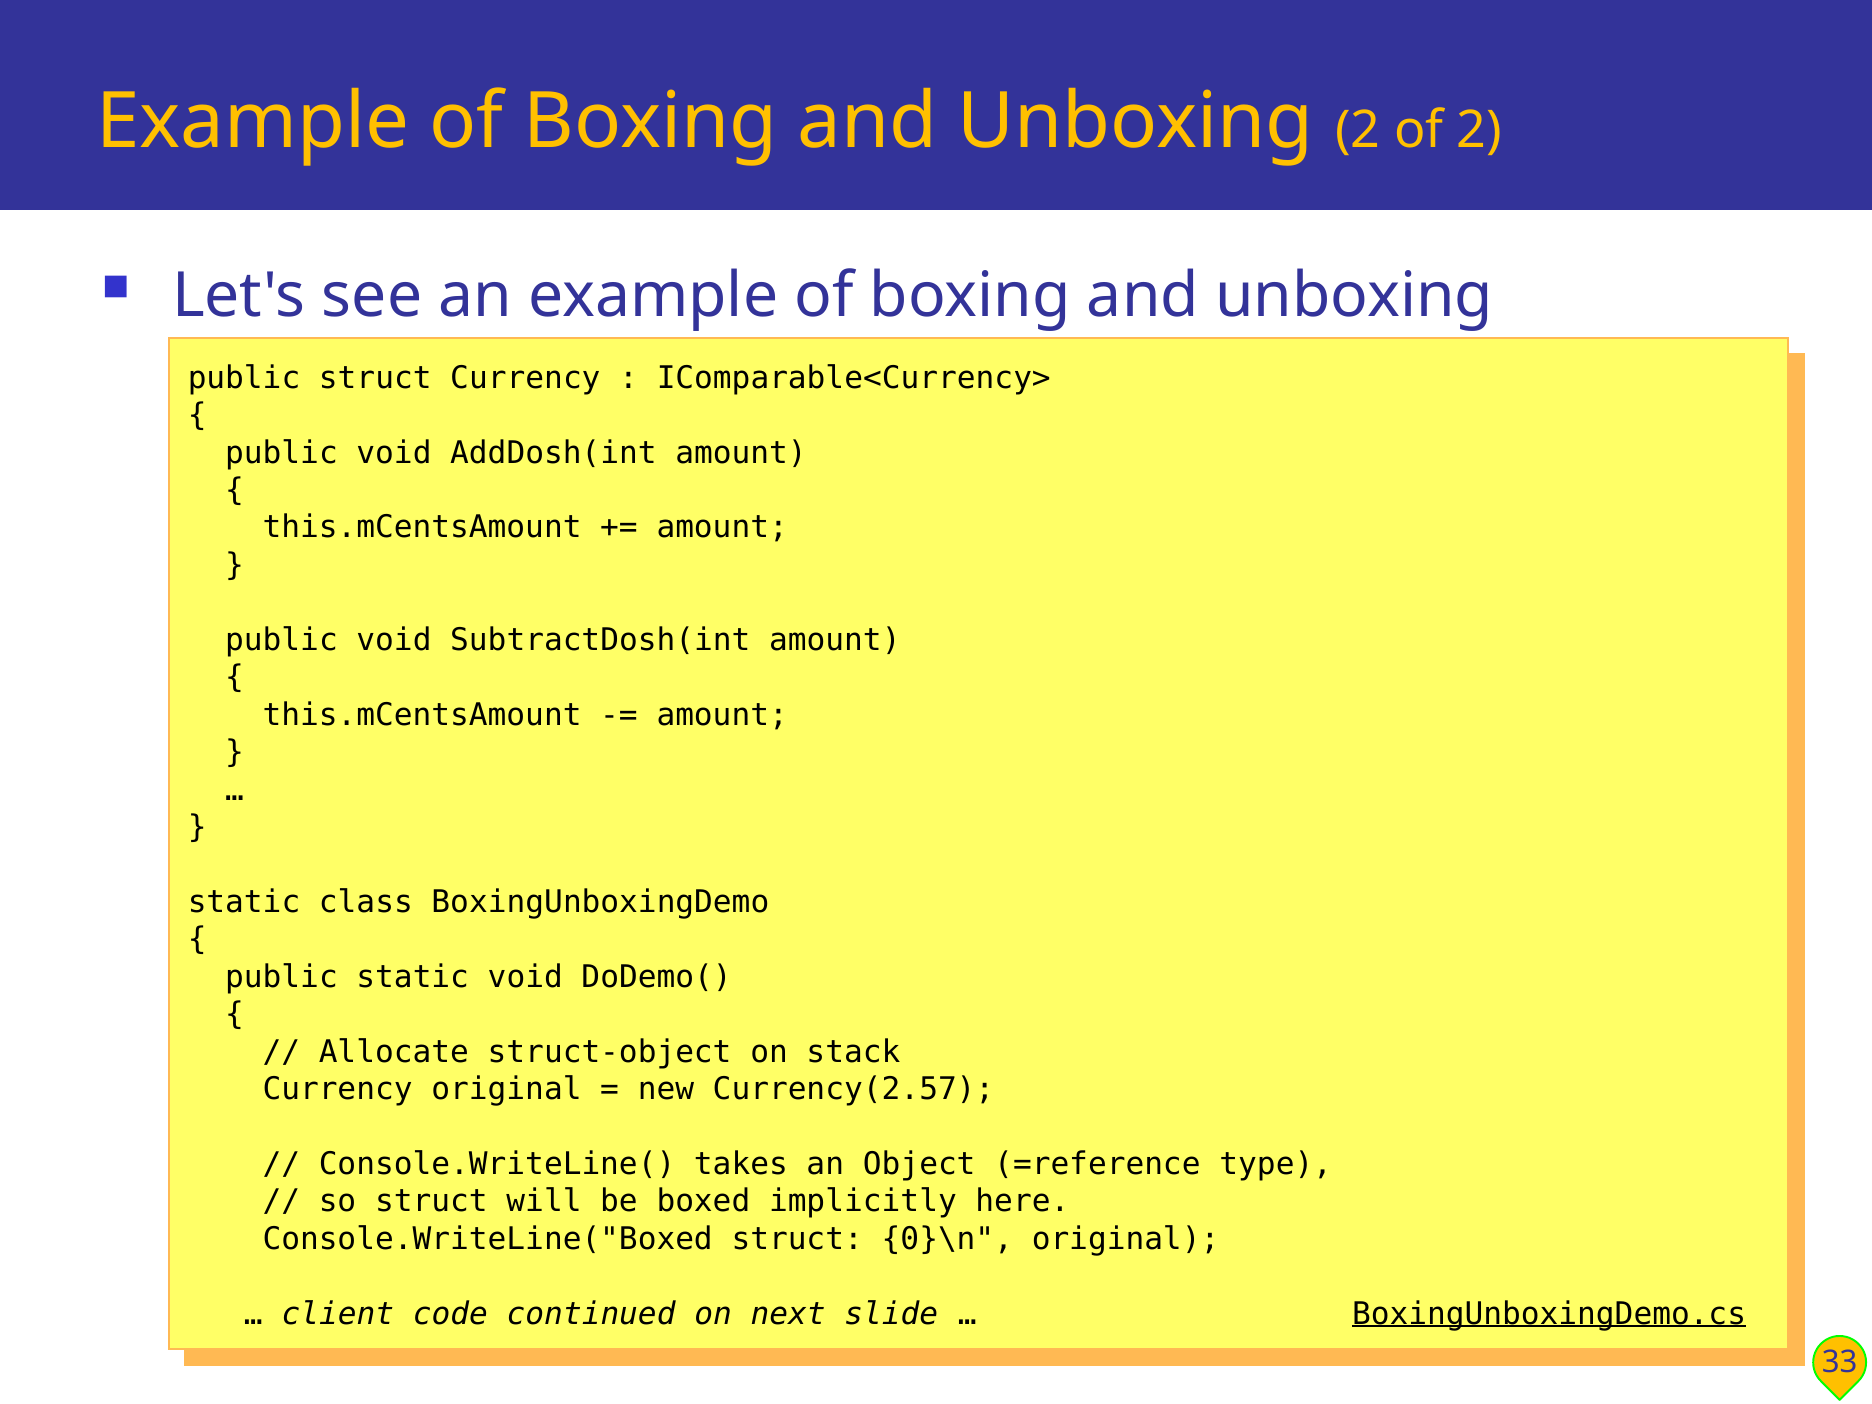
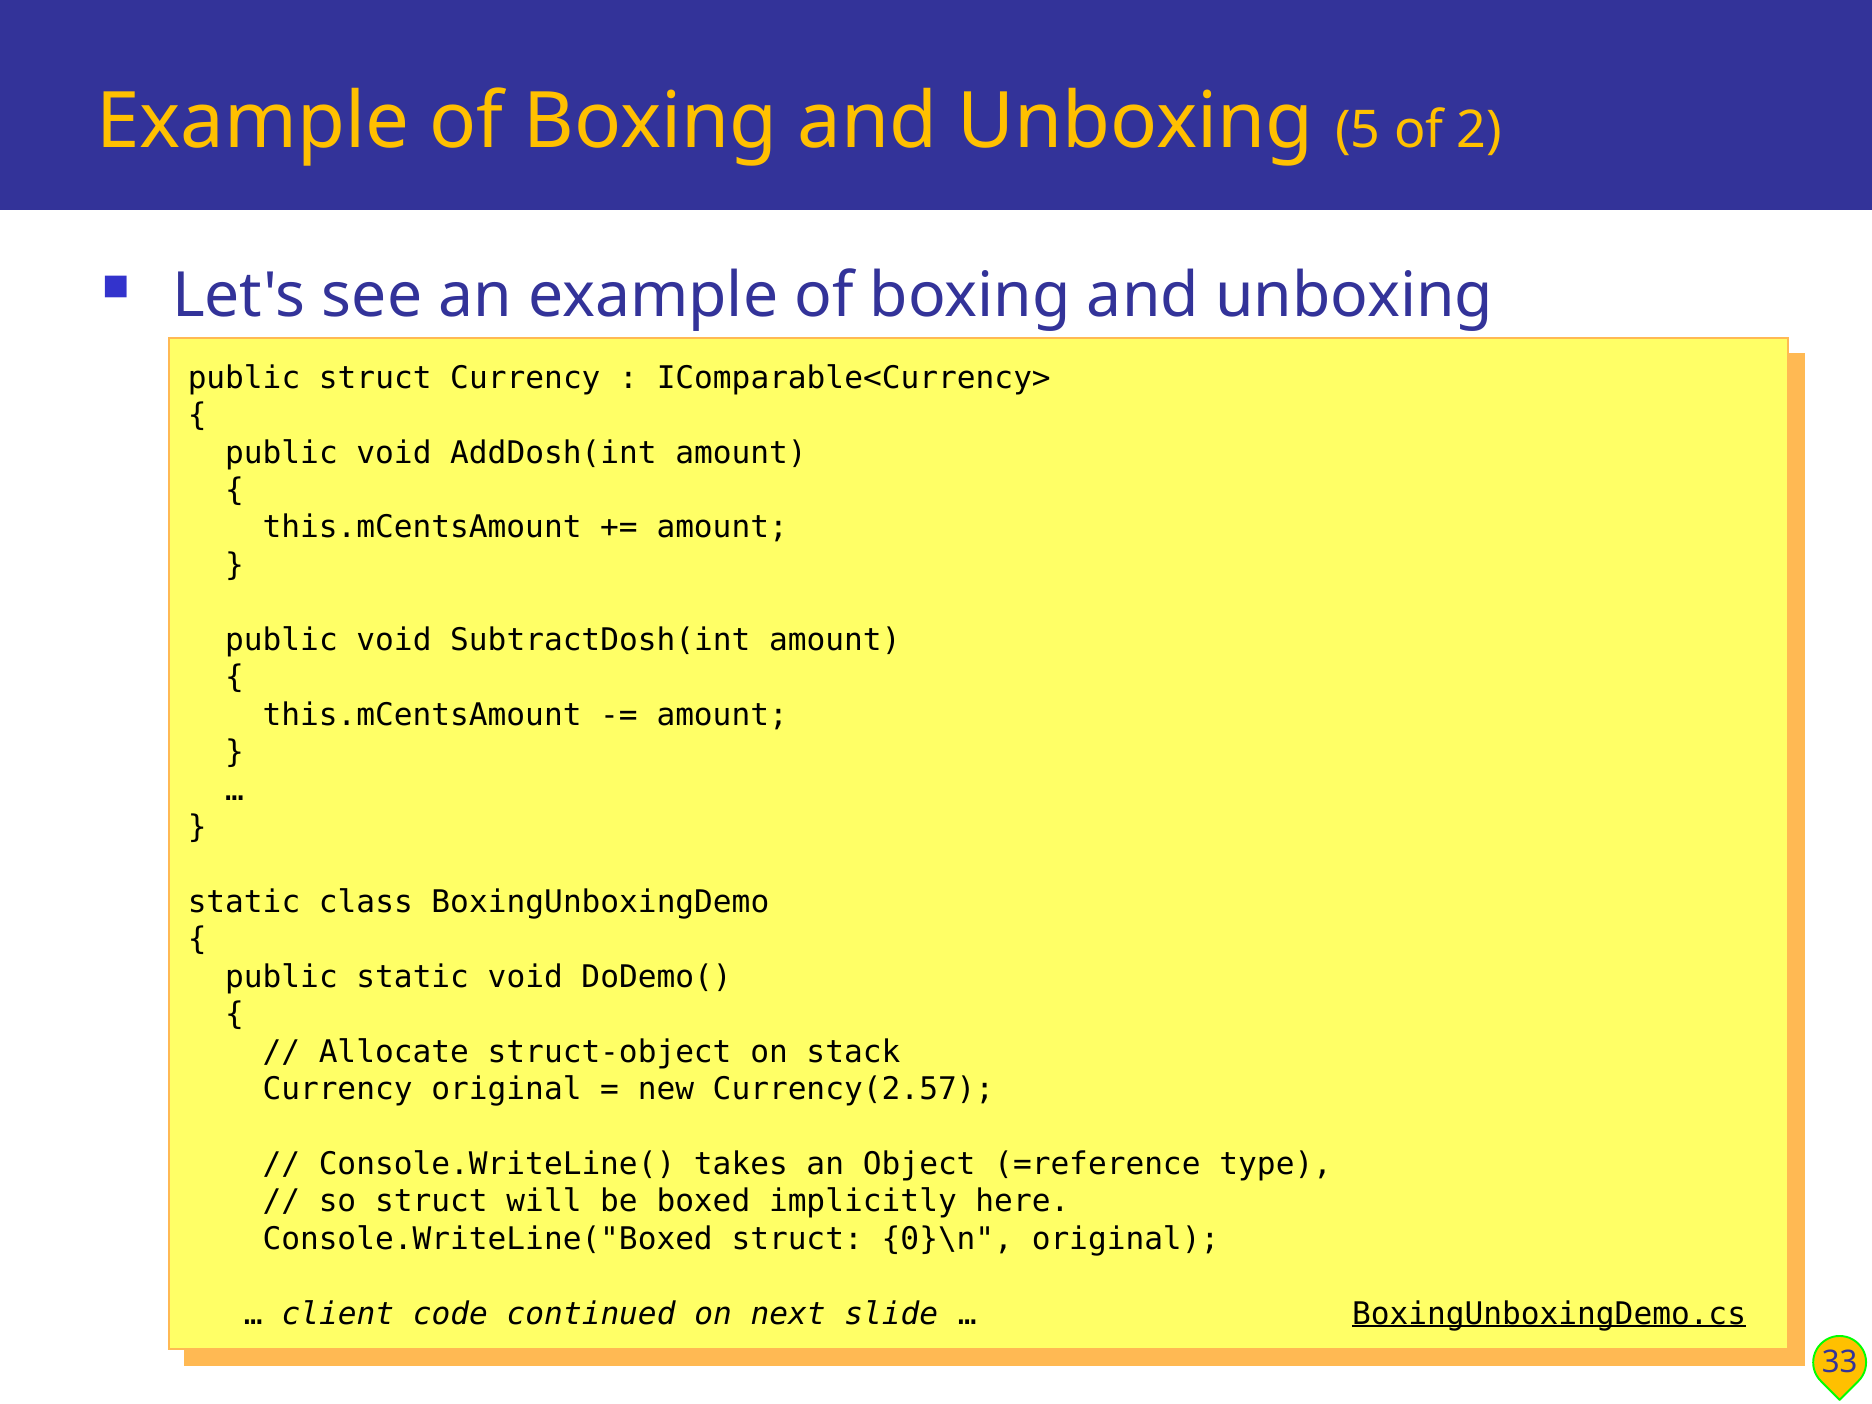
Unboxing 2: 2 -> 5 (1358, 131)
